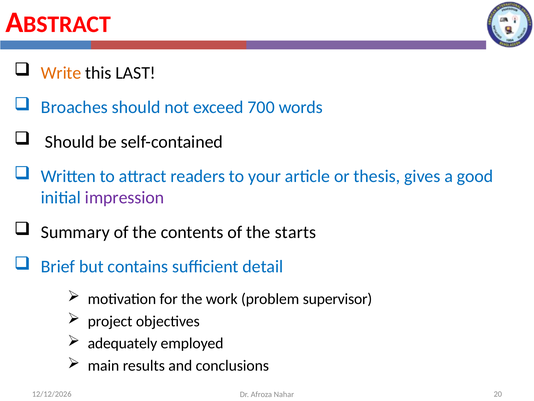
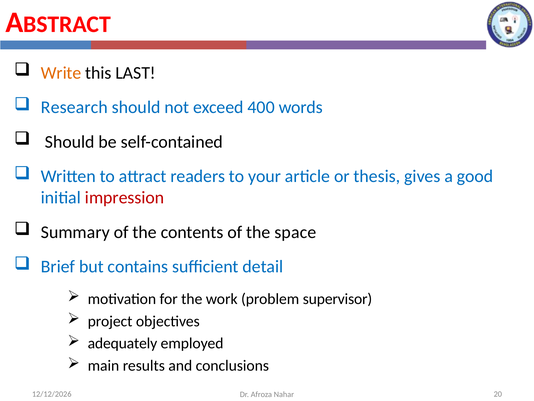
Broaches: Broaches -> Research (74, 107)
700: 700 -> 400 (261, 107)
impression colour: purple -> red (125, 197)
starts: starts -> space (295, 232)
